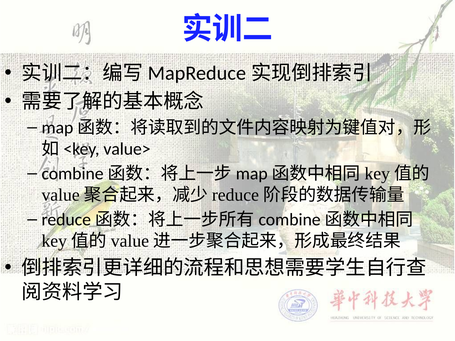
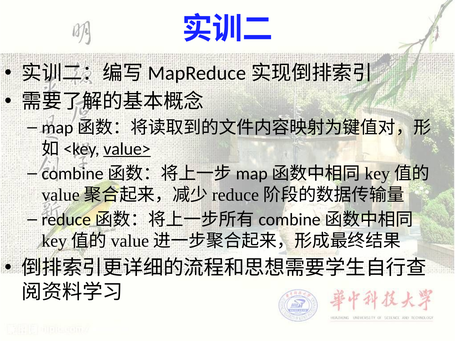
value> underline: none -> present (127, 149)
